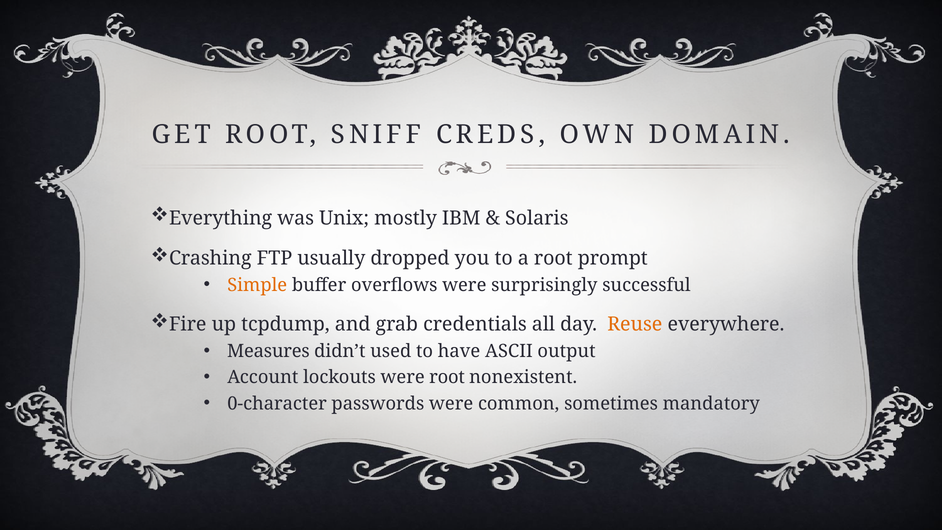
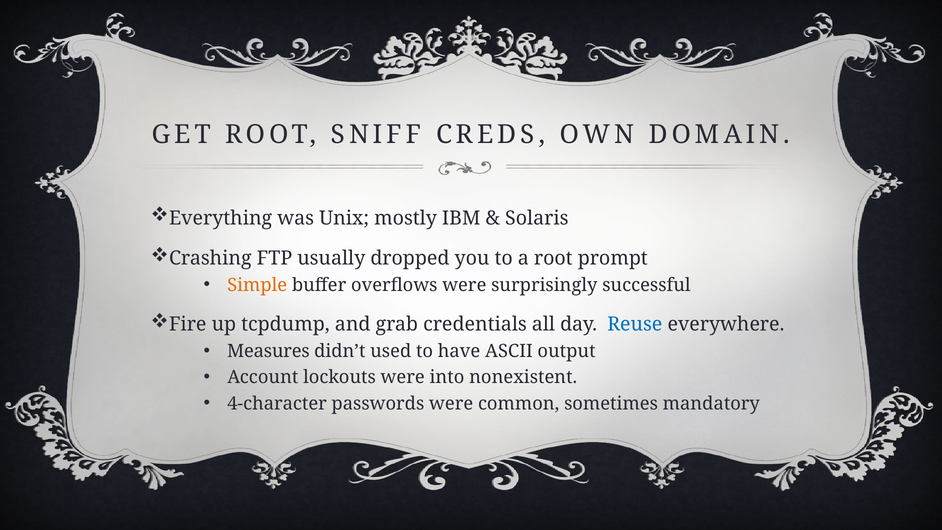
Reuse colour: orange -> blue (635, 324)
were root: root -> into (447, 377)
0-character: 0-character -> 4-character (277, 403)
